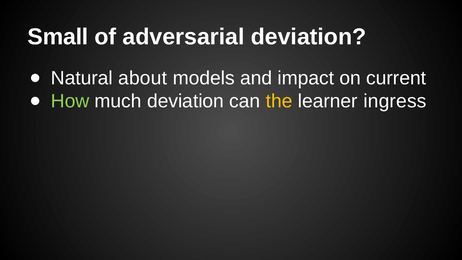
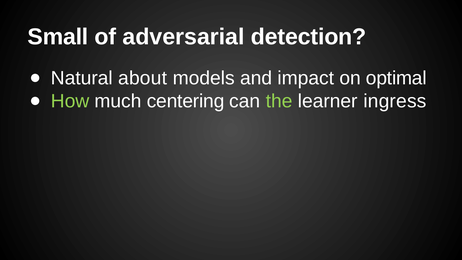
adversarial deviation: deviation -> detection (309, 37)
current: current -> optimal (396, 78)
much deviation: deviation -> centering (186, 101)
the colour: yellow -> light green (279, 101)
